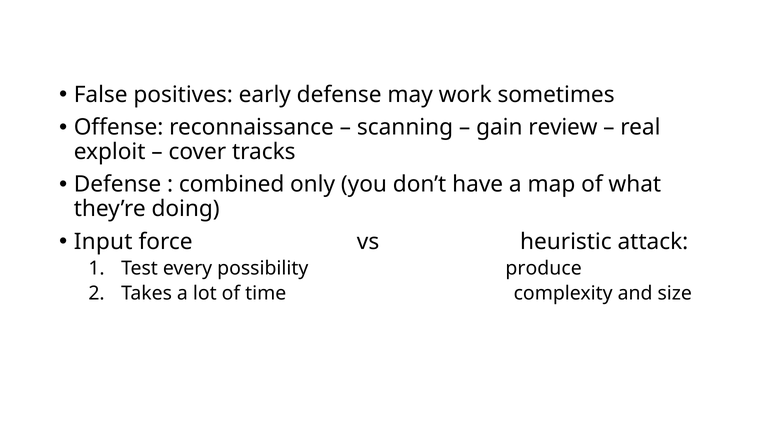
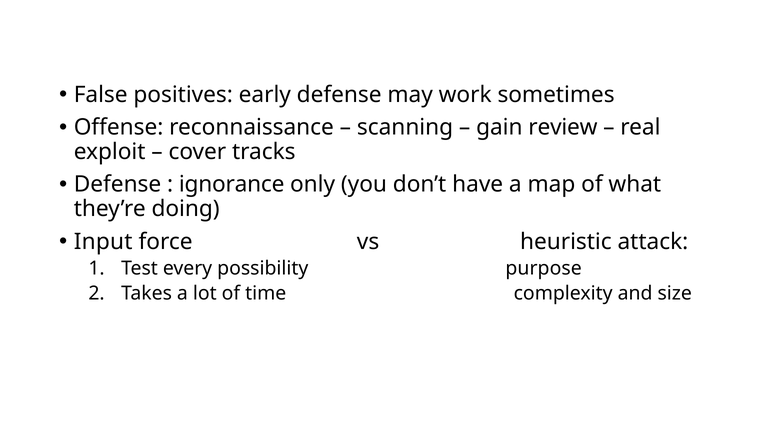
combined: combined -> ignorance (232, 185)
produce: produce -> purpose (544, 268)
